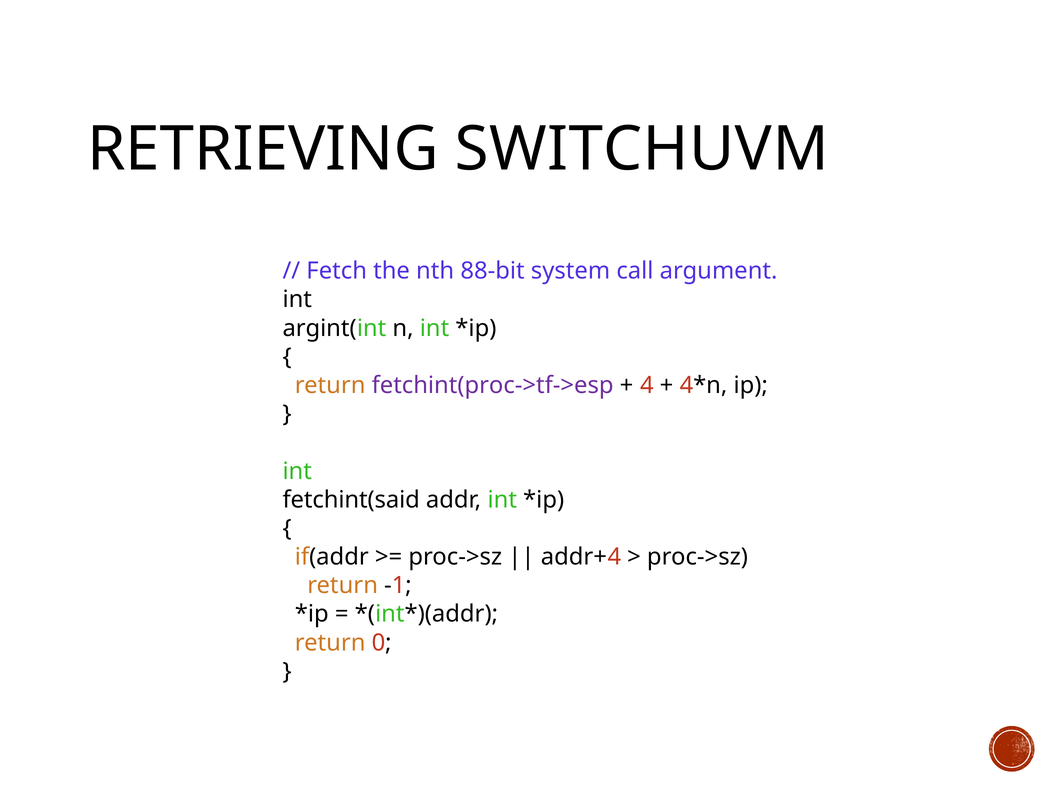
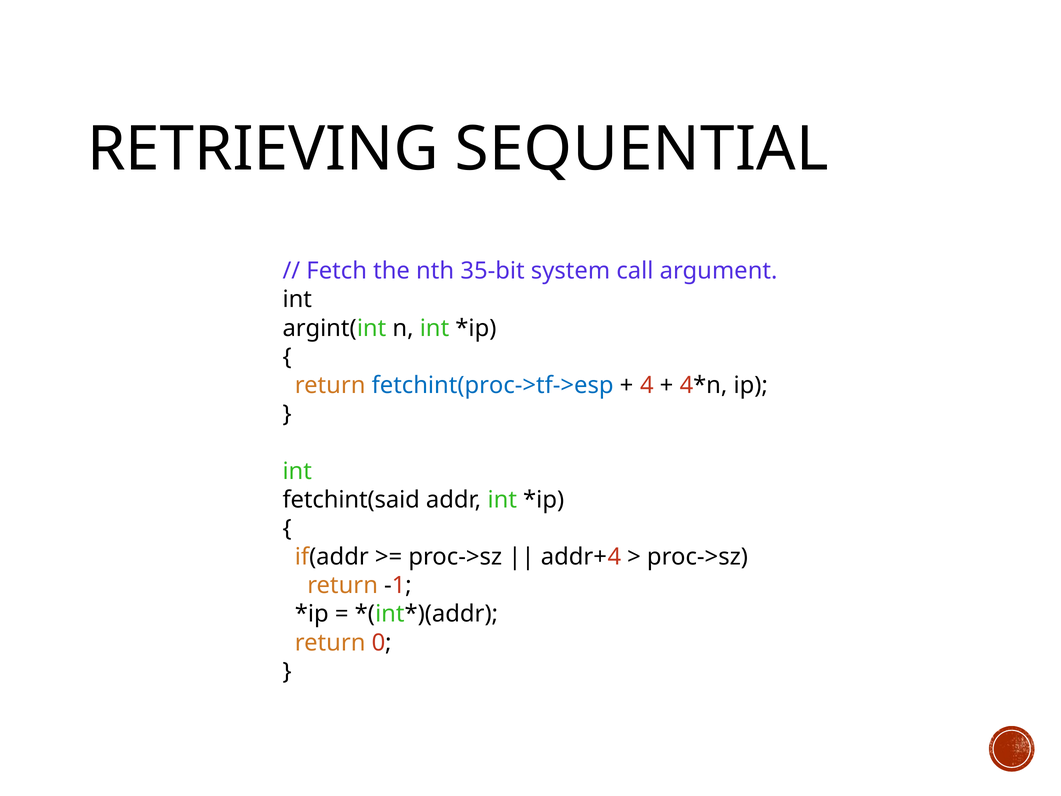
SWITCHUVM: SWITCHUVM -> SEQUENTIAL (642, 149)
88-bit: 88-bit -> 35-bit (493, 271)
fetchint(proc->tf->esp colour: purple -> blue (493, 385)
